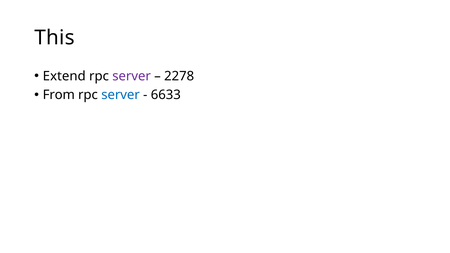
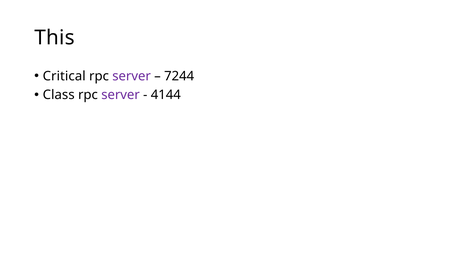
Extend: Extend -> Critical (64, 76)
2278: 2278 -> 7244 (179, 76)
From: From -> Class (59, 95)
server colour: blue -> purple (121, 95)
6633: 6633 -> 4144 (166, 95)
